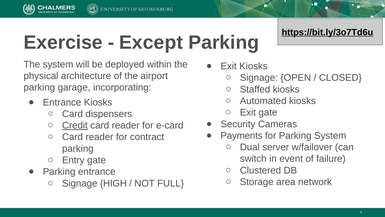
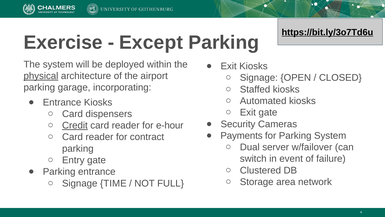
physical underline: none -> present (41, 76)
e-card: e-card -> e-hour (170, 125)
HIGH: HIGH -> TIME (113, 183)
